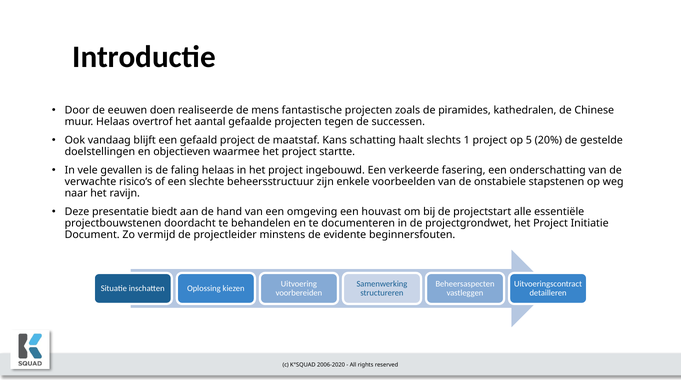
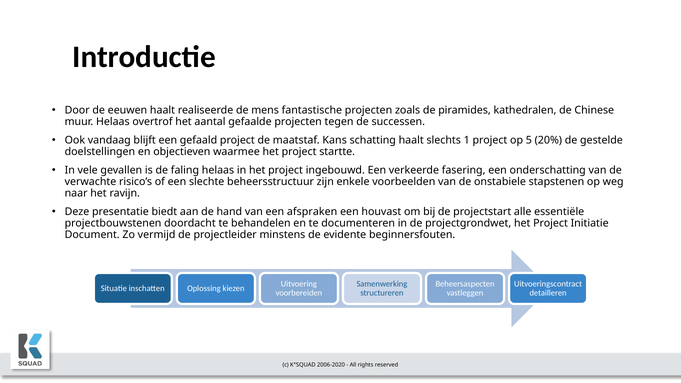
eeuwen doen: doen -> haalt (163, 110)
omgeving: omgeving -> afspraken (312, 212)
